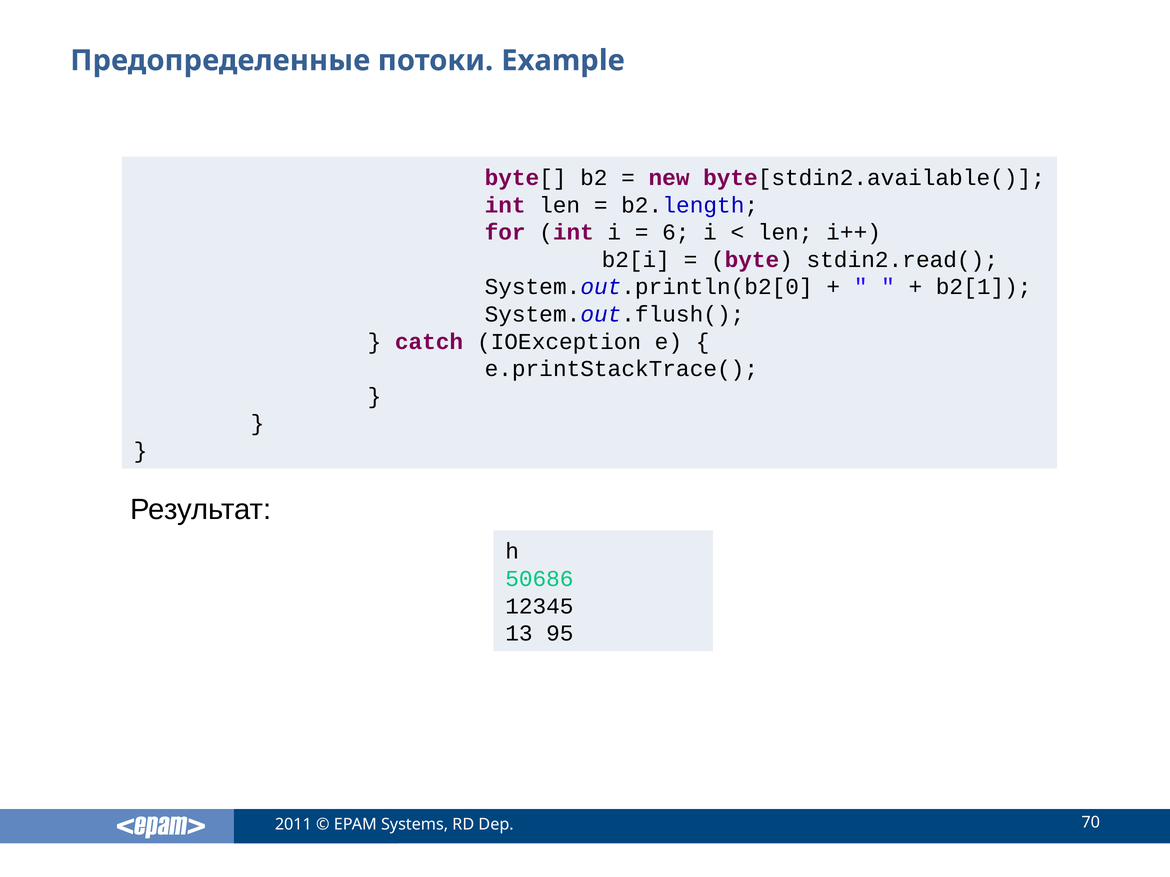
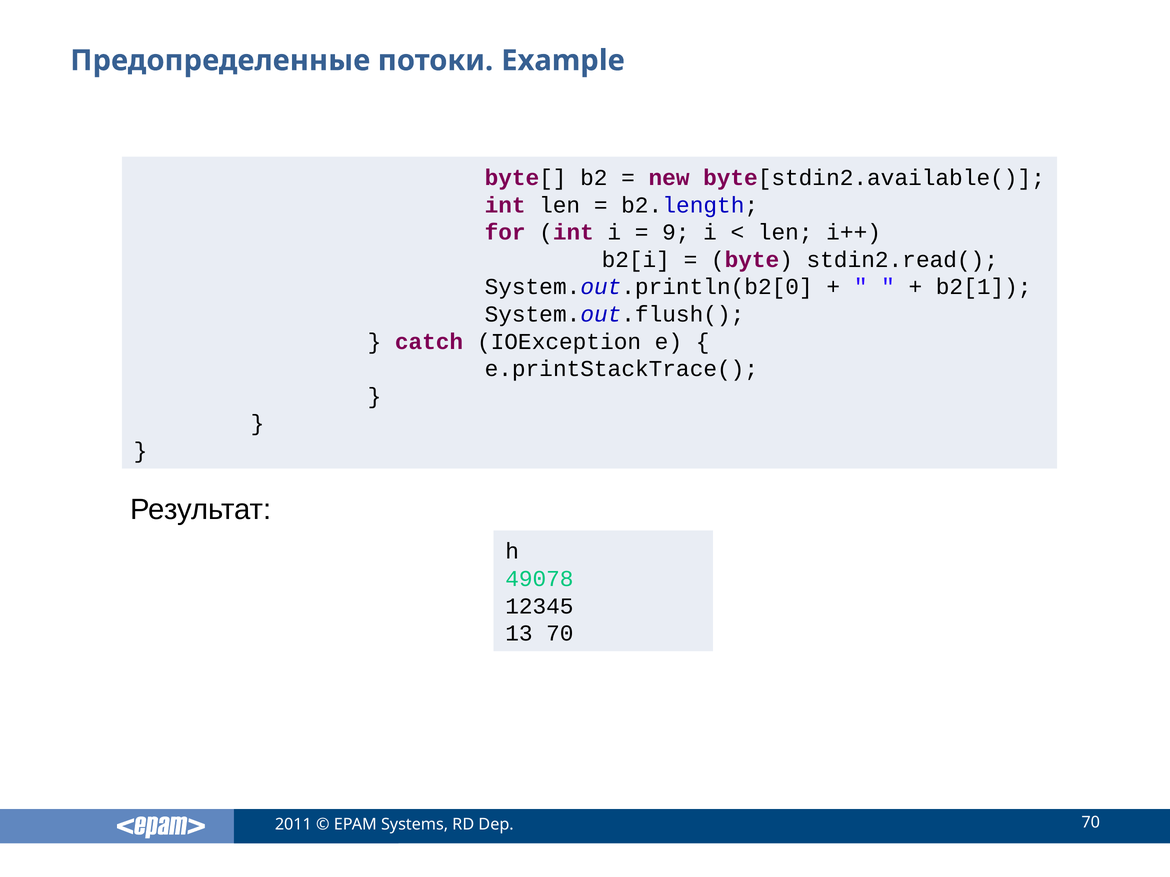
6: 6 -> 9 (676, 232)
50686: 50686 -> 49078 (539, 579)
13 95: 95 -> 70 (560, 634)
